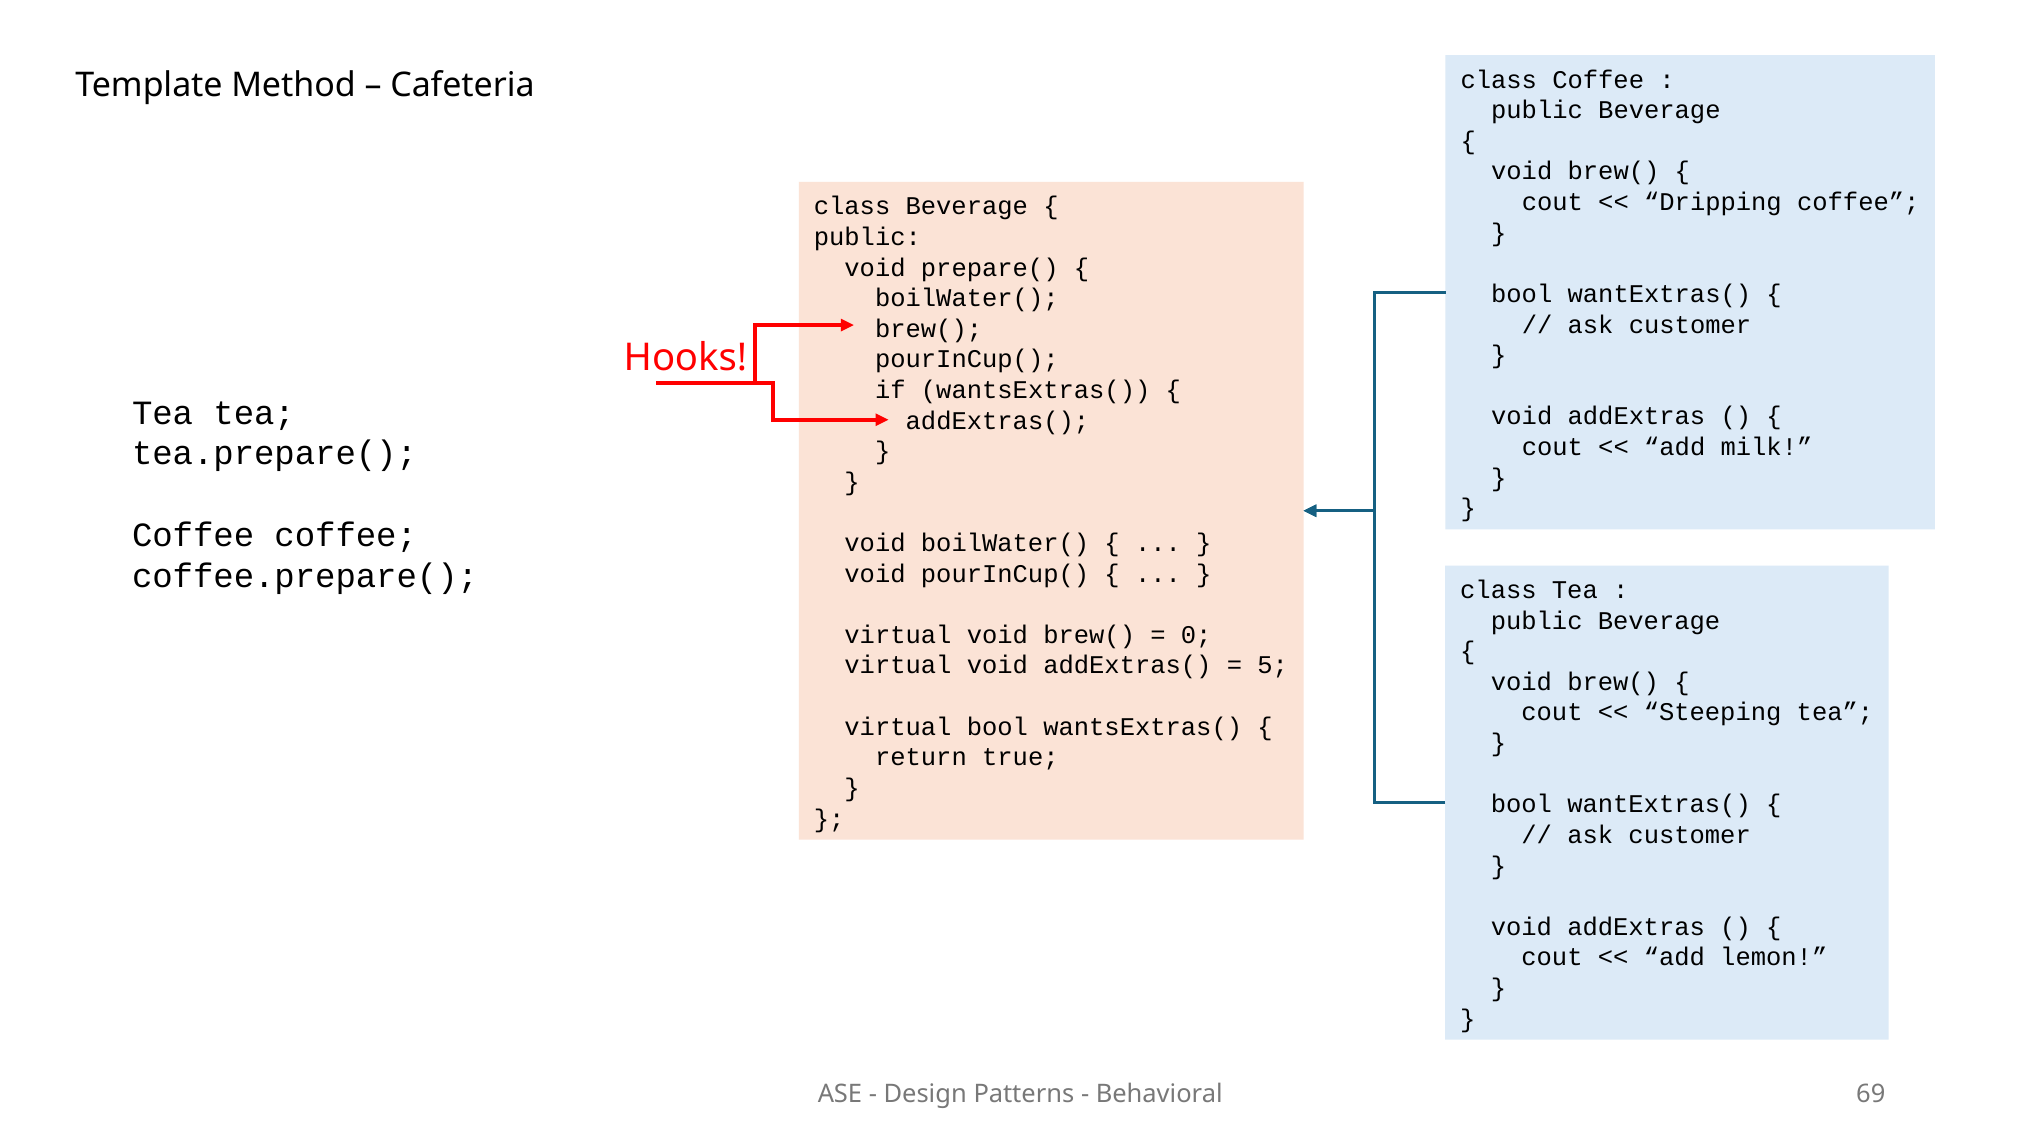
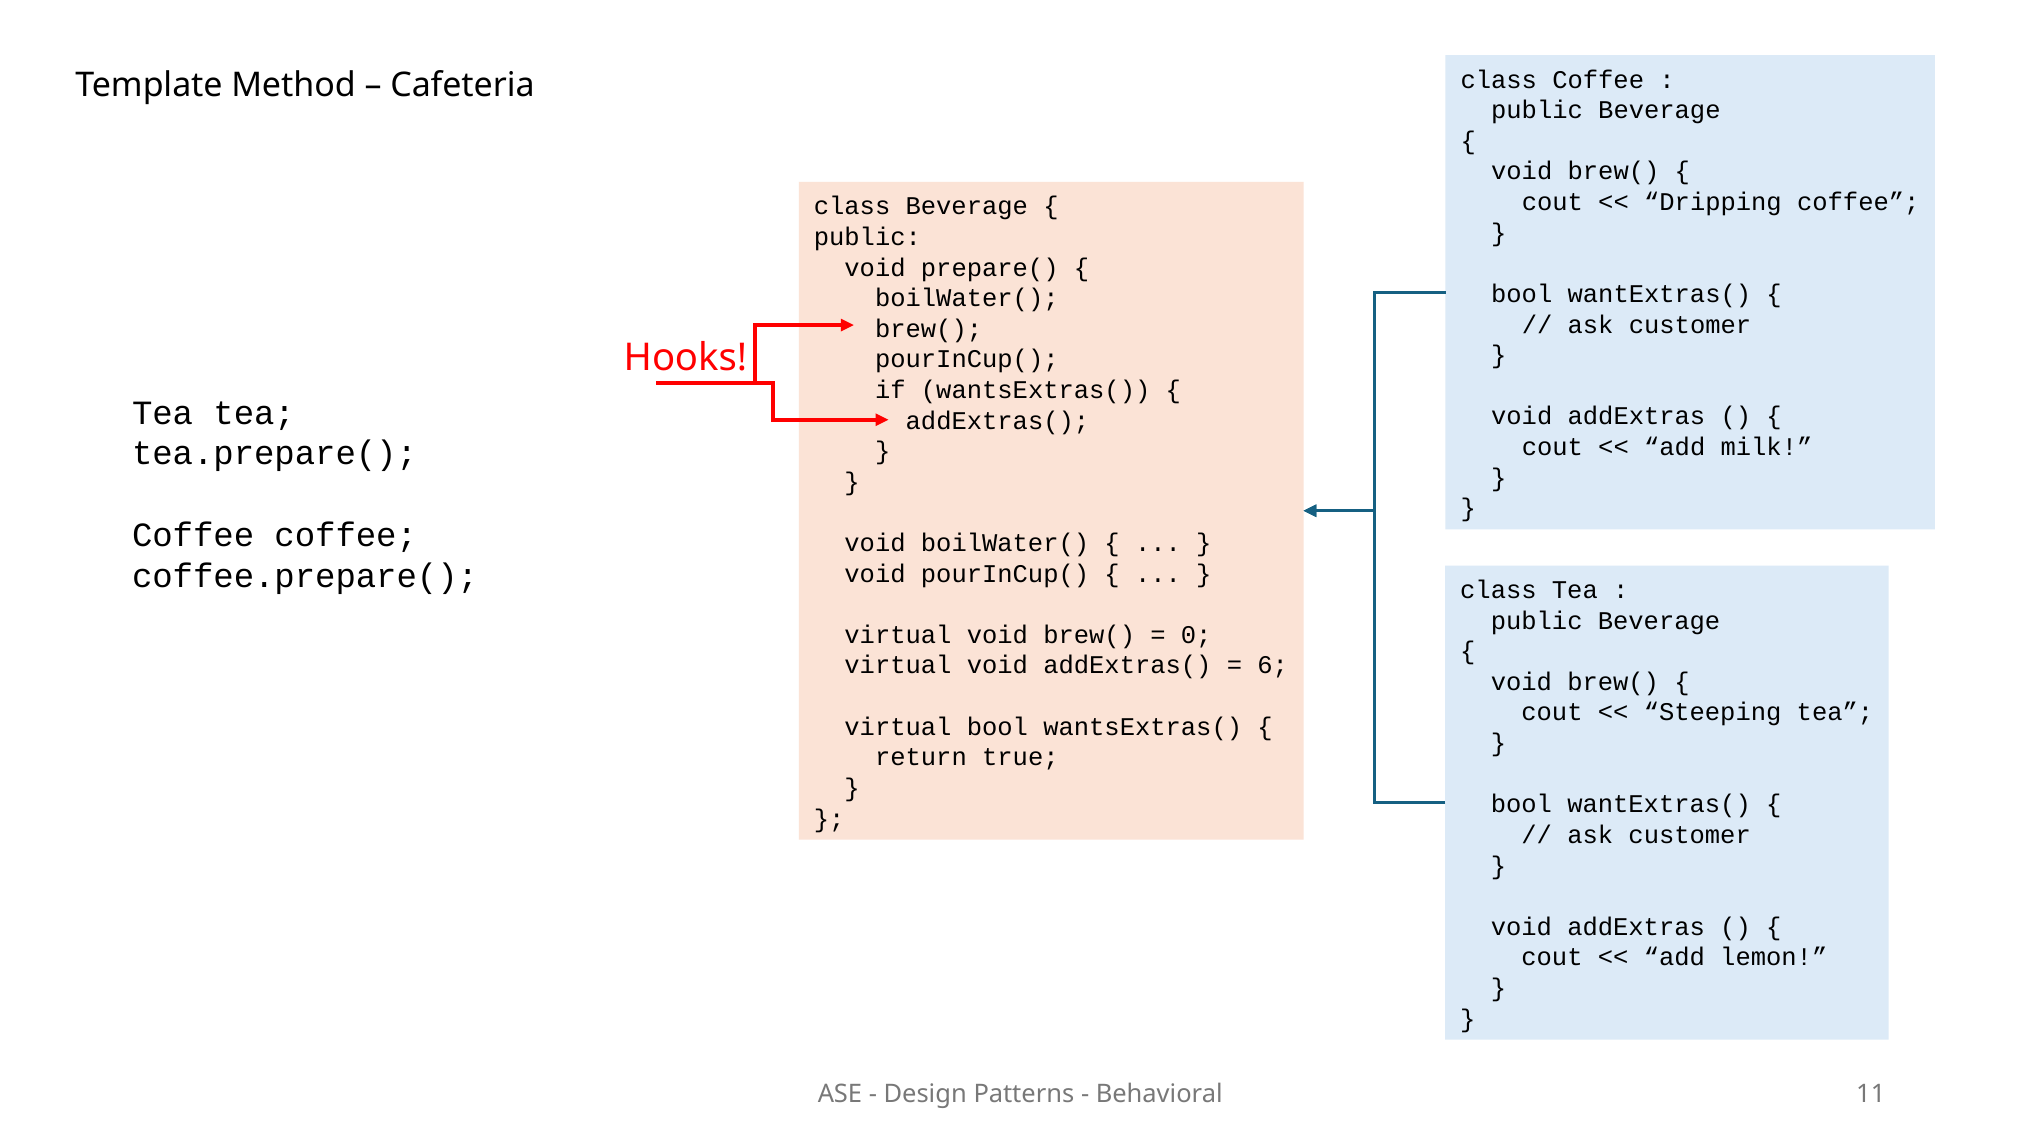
5: 5 -> 6 (1273, 666)
69: 69 -> 11 (1871, 1094)
